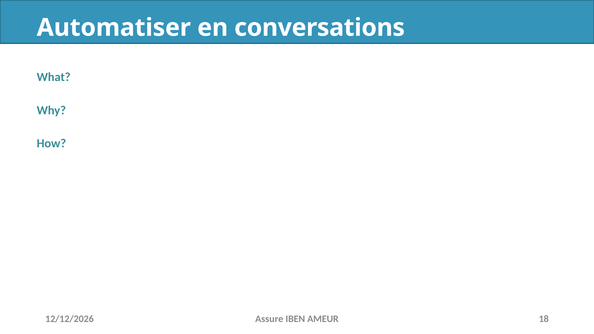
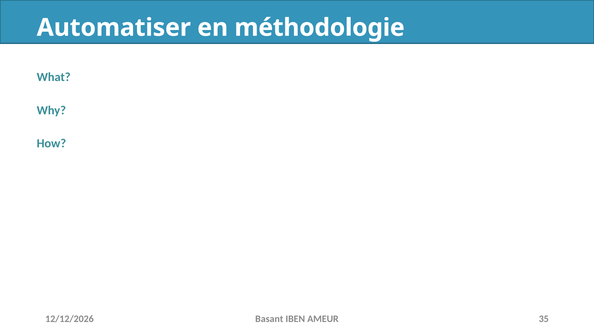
conversations: conversations -> méthodologie (320, 28)
Assure: Assure -> Basant (269, 319)
18: 18 -> 35 (544, 319)
